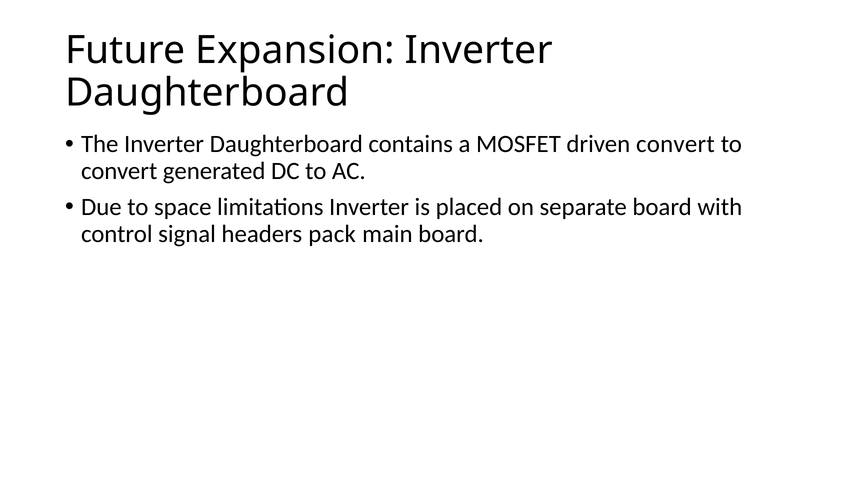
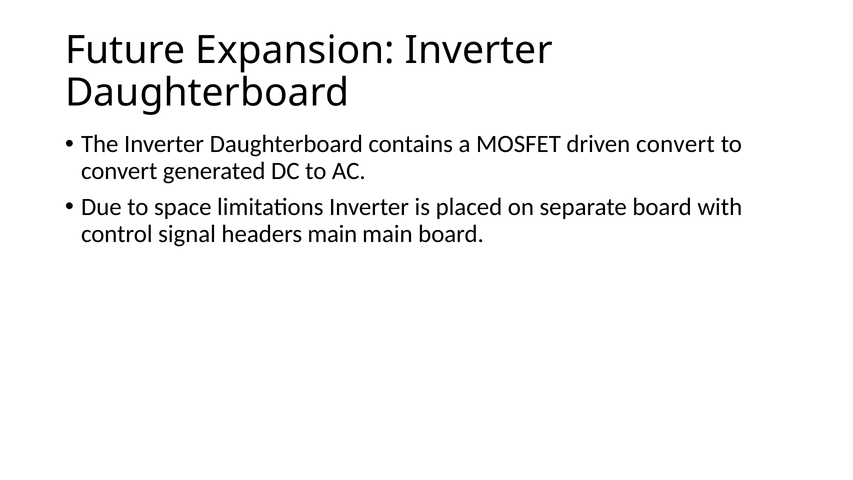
headers pack: pack -> main (332, 234)
